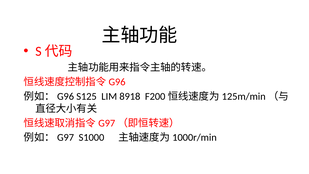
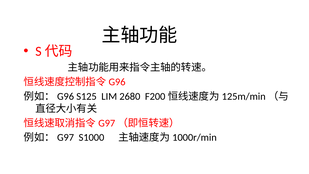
8918: 8918 -> 2680 (130, 96)
